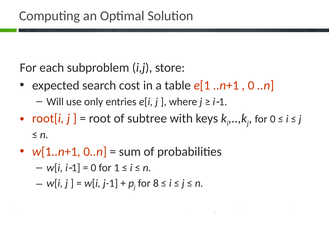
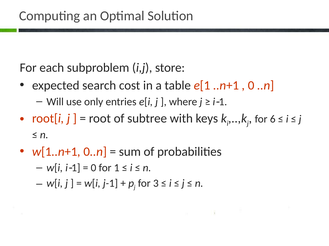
for 0: 0 -> 6 (273, 119)
8: 8 -> 3 (156, 184)
